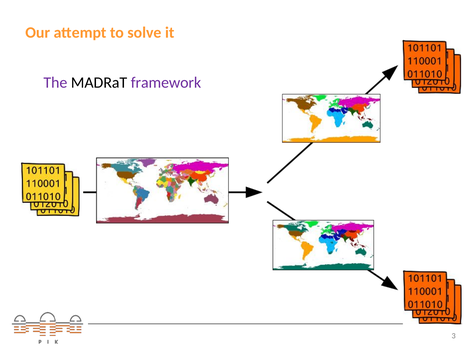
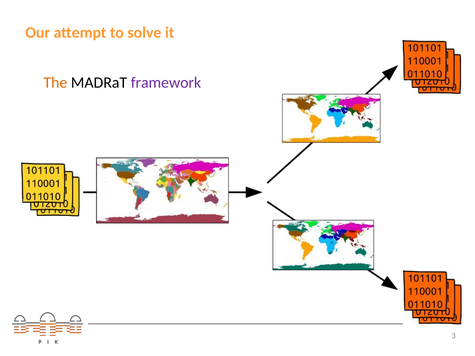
The colour: purple -> orange (55, 83)
